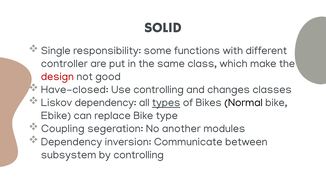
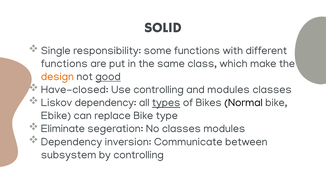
controller: controller -> functions (64, 64)
design colour: red -> orange (57, 77)
good underline: none -> present (108, 77)
and changes: changes -> modules (228, 90)
Coupling: Coupling -> Eliminate (63, 129)
No another: another -> classes (181, 129)
